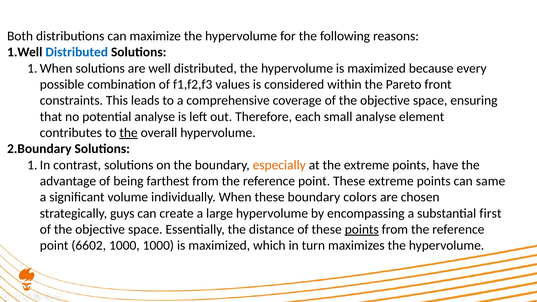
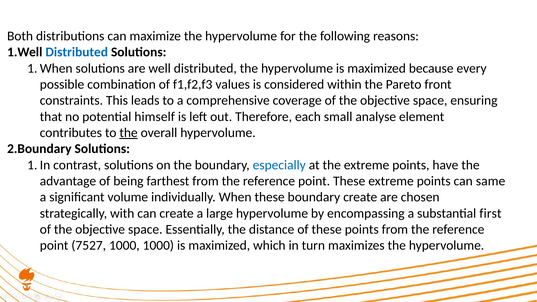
potential analyse: analyse -> himself (155, 117)
especially colour: orange -> blue (279, 165)
boundary colors: colors -> create (360, 197)
guys: guys -> with (122, 213)
points underline: present -> none (362, 229)
6602: 6602 -> 7527 (89, 246)
